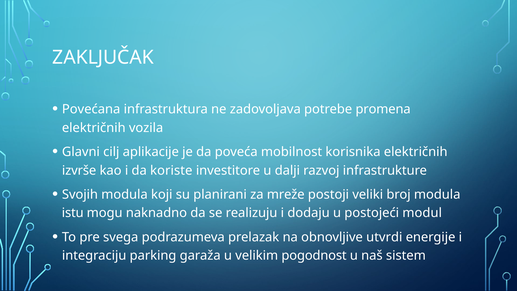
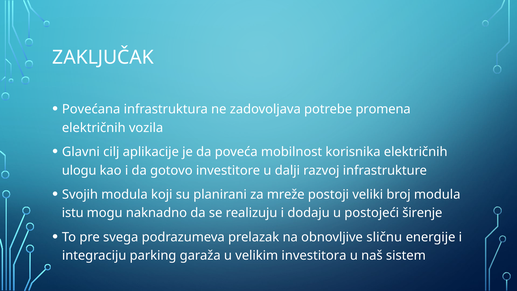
izvrše: izvrše -> ulogu (79, 170)
koriste: koriste -> gotovo (171, 170)
modul: modul -> širenje (422, 213)
utvrdi: utvrdi -> sličnu (384, 237)
pogodnost: pogodnost -> investitora (314, 256)
